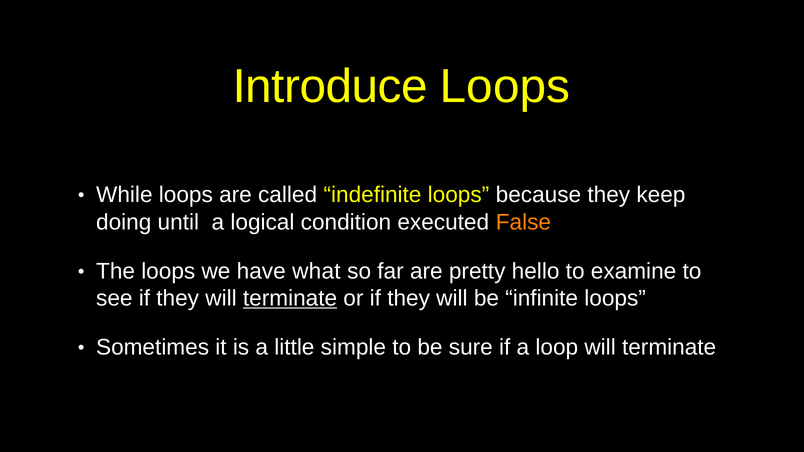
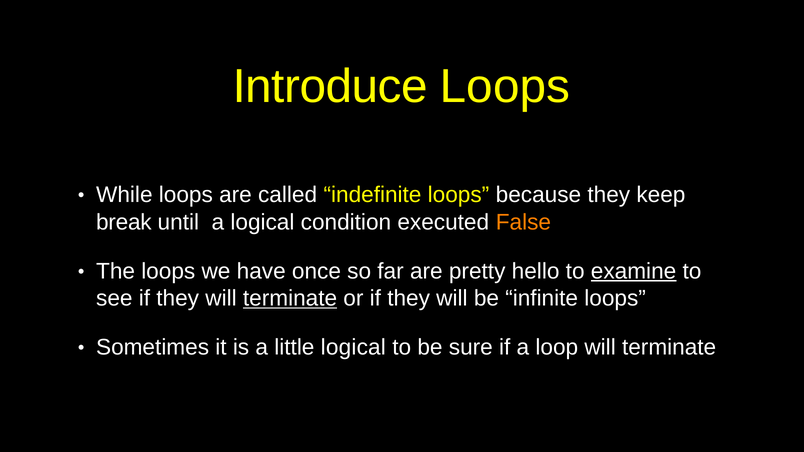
doing: doing -> break (124, 222)
what: what -> once (316, 271)
examine underline: none -> present (634, 271)
little simple: simple -> logical (353, 348)
